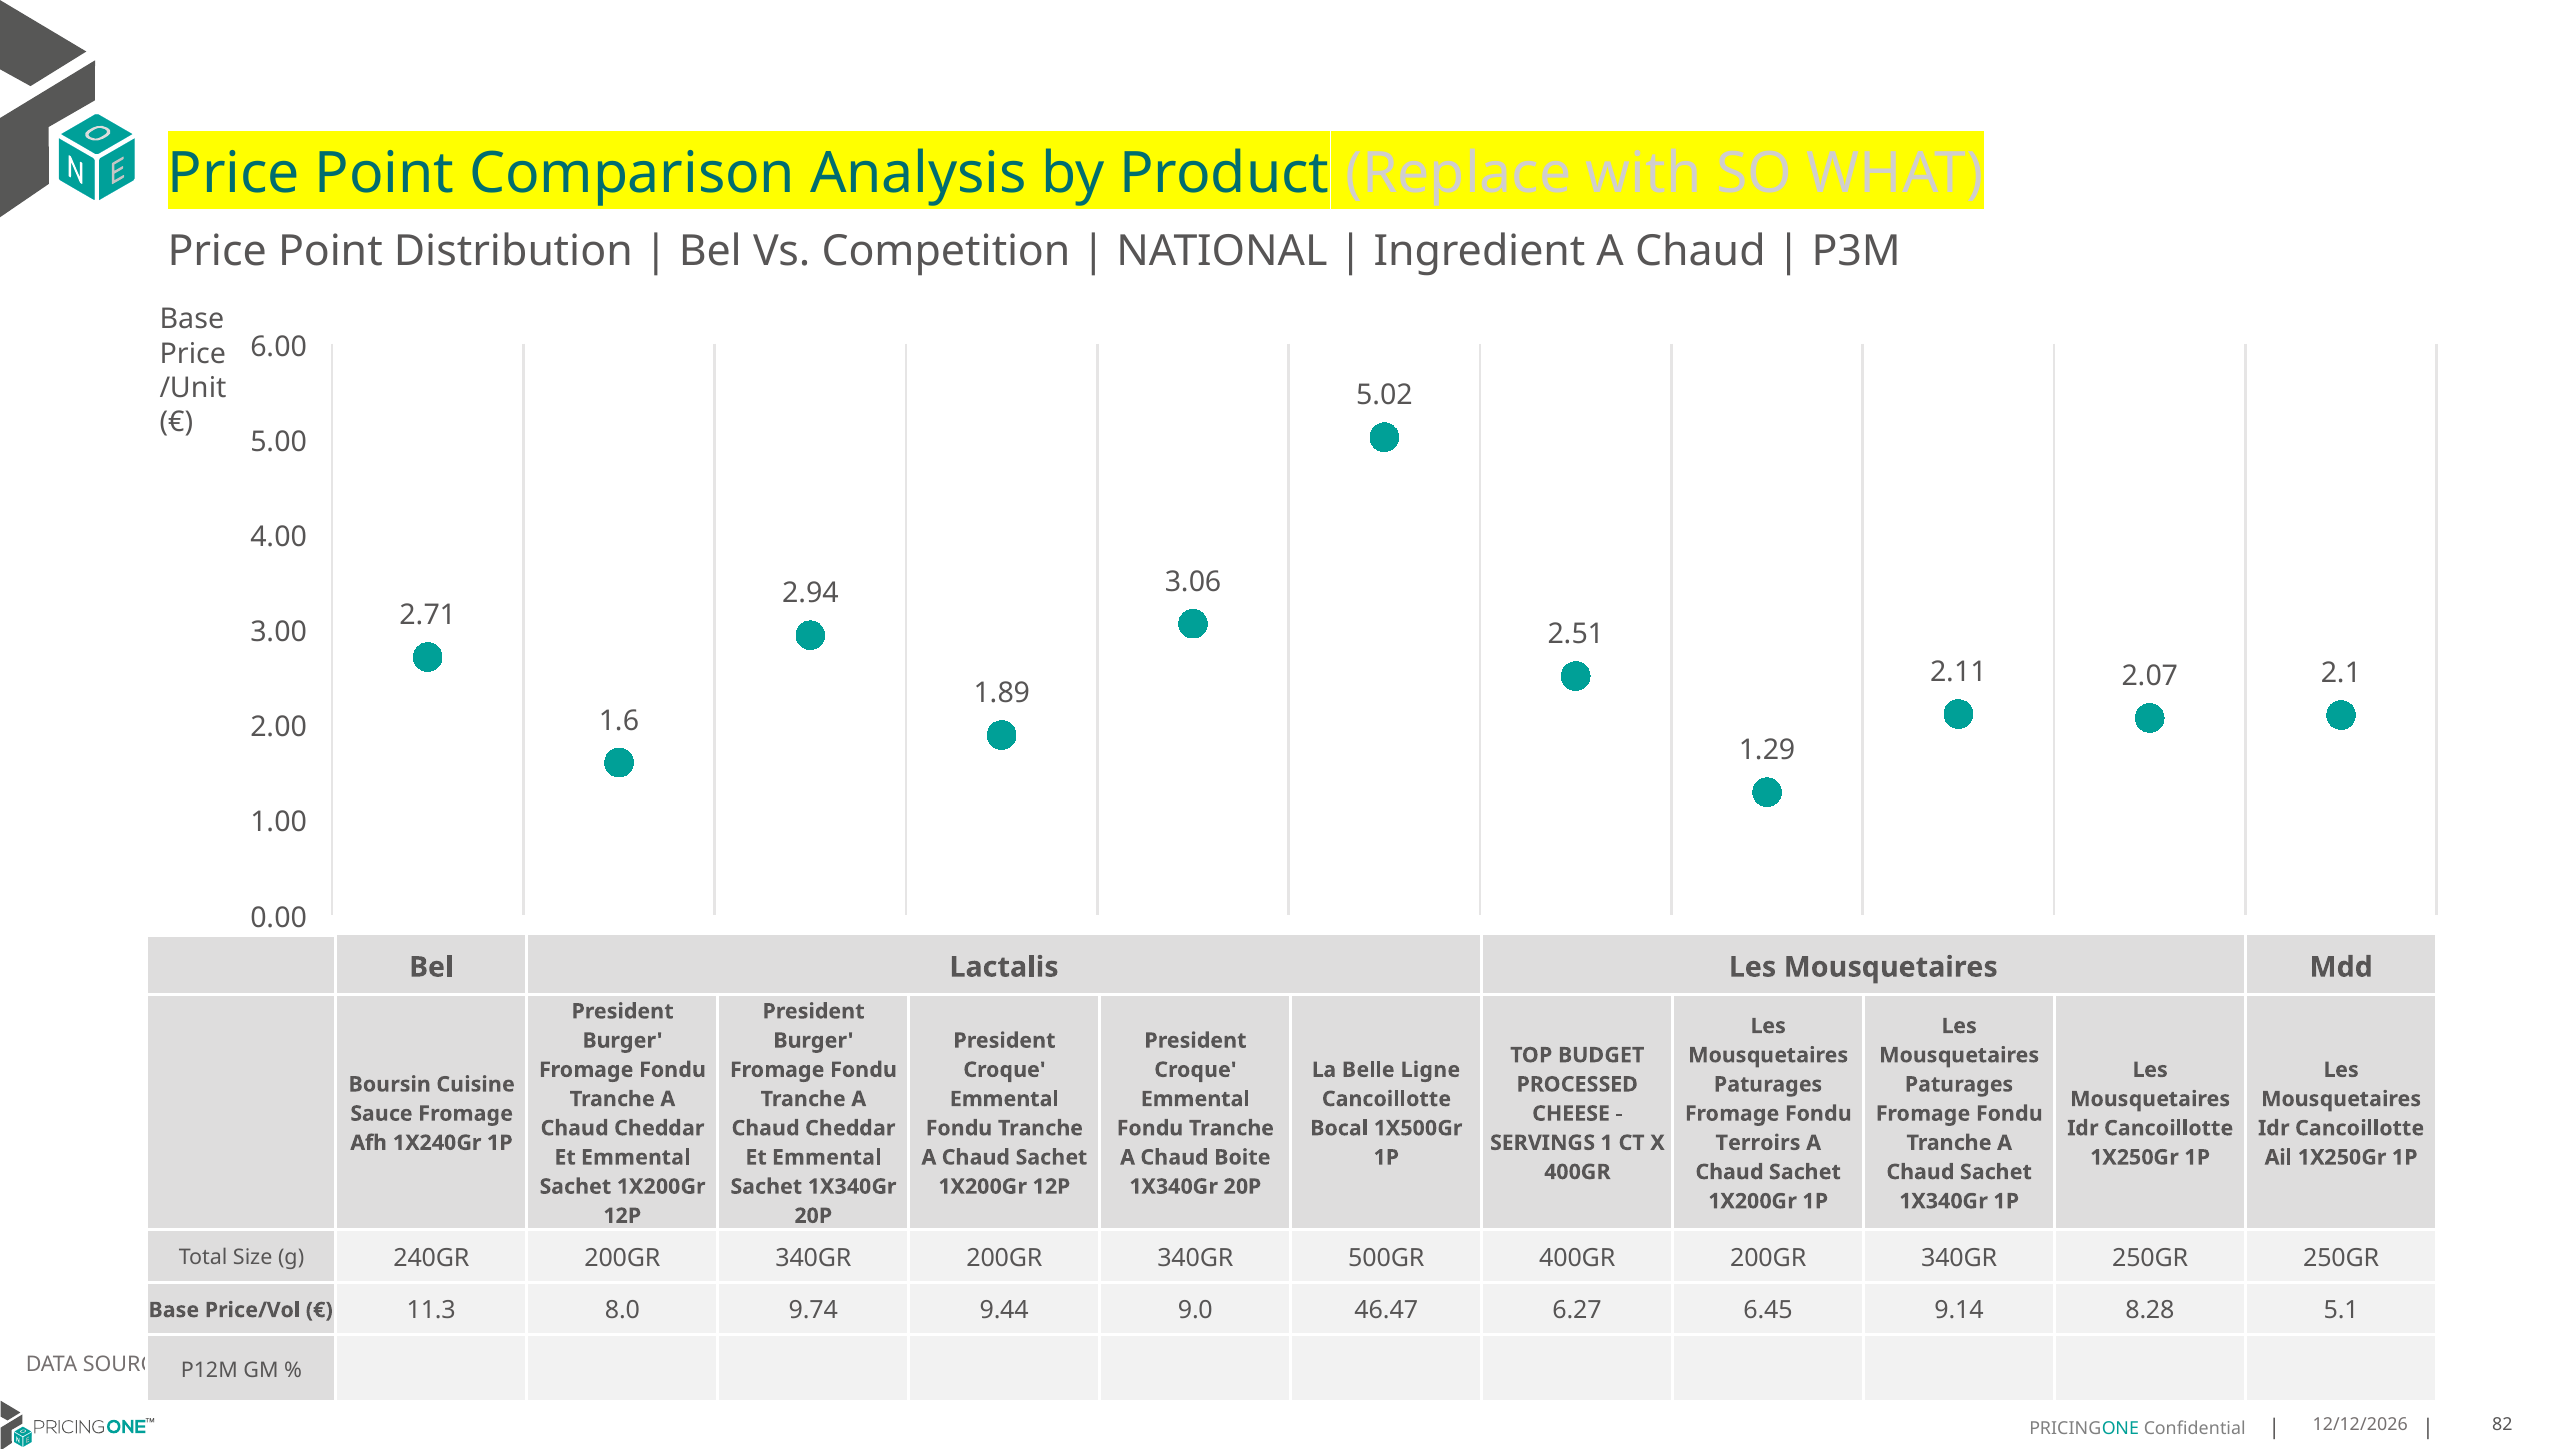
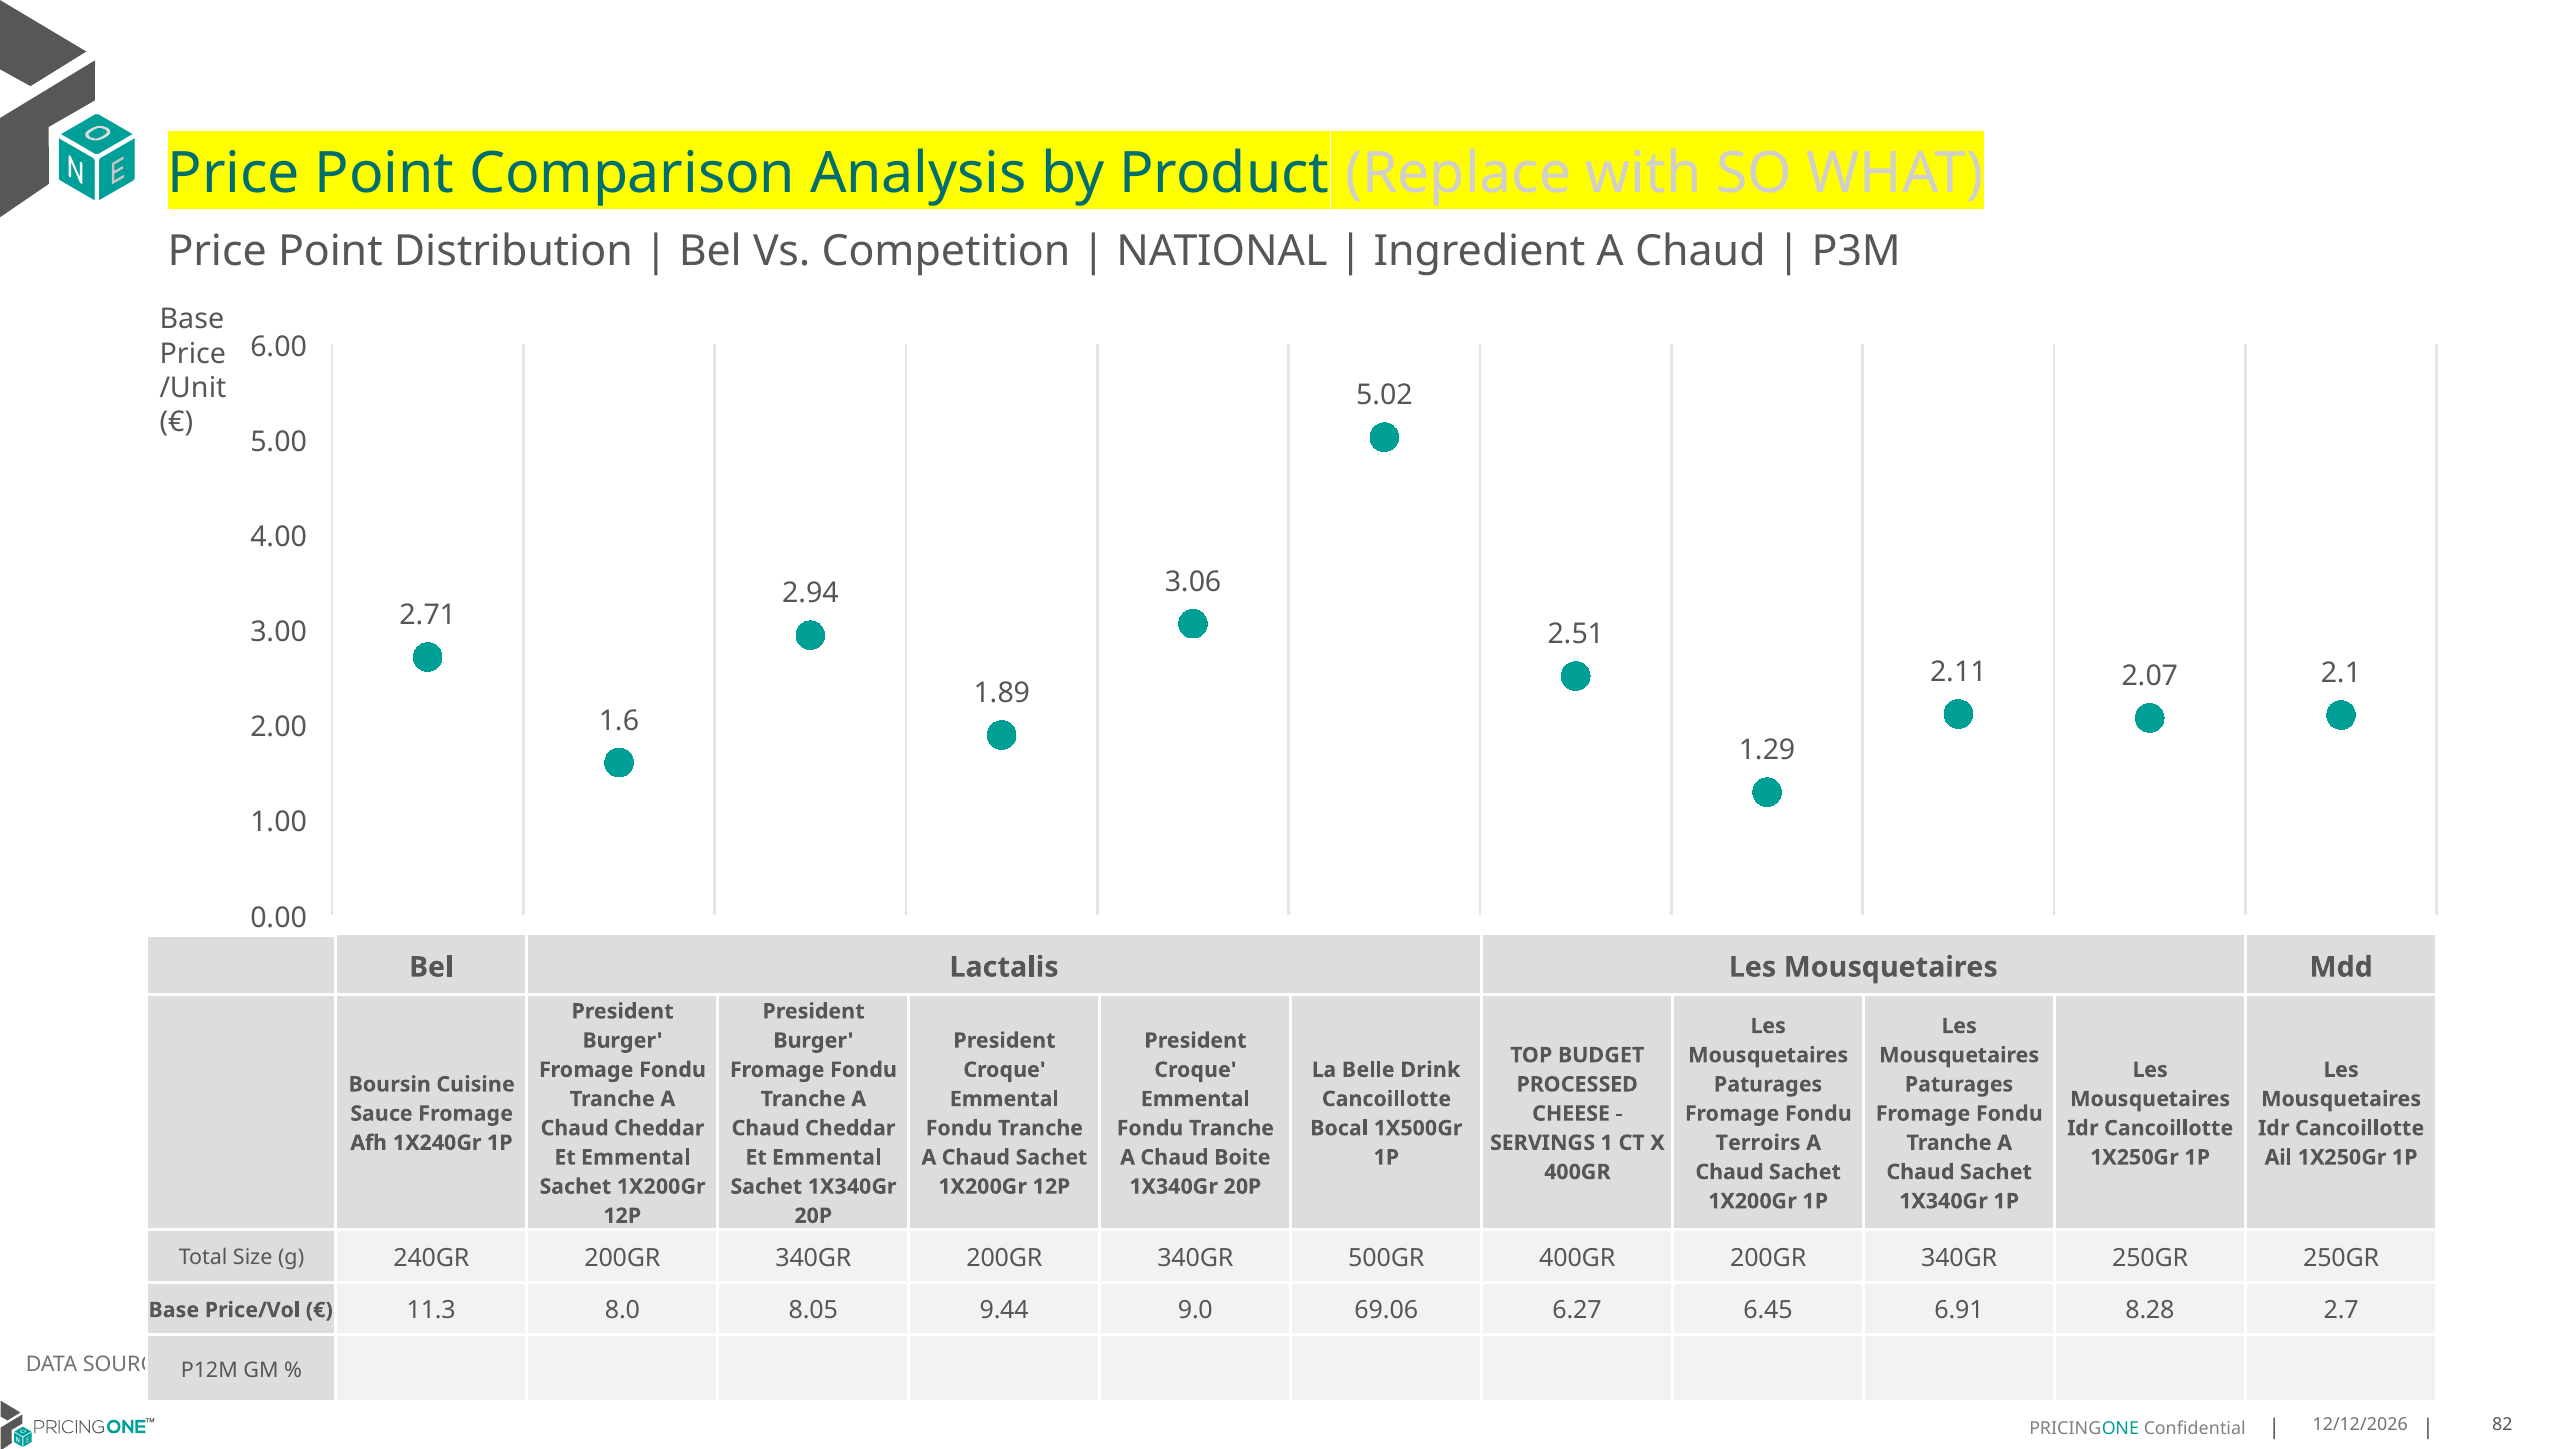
Ligne: Ligne -> Drink (1430, 1070)
9.74: 9.74 -> 8.05 (813, 1310)
46.47: 46.47 -> 69.06 (1386, 1310)
9.14: 9.14 -> 6.91 (1959, 1310)
5.1: 5.1 -> 2.7 (2341, 1310)
